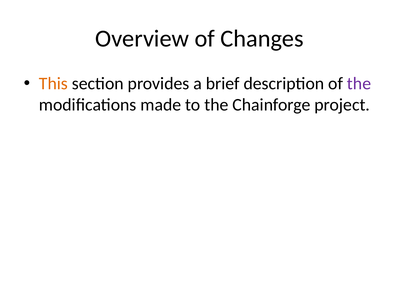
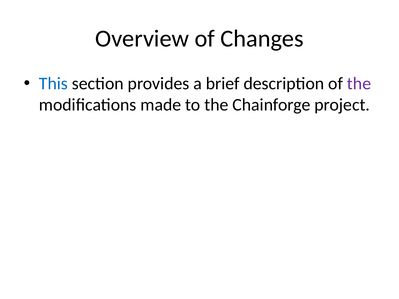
This colour: orange -> blue (53, 84)
